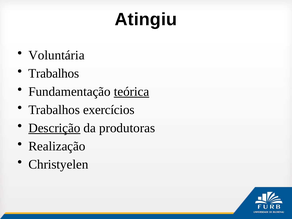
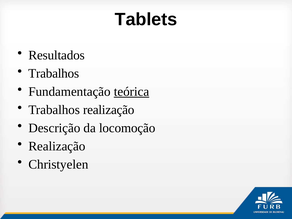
Atingiu: Atingiu -> Tablets (146, 19)
Voluntária: Voluntária -> Resultados (57, 55)
Trabalhos exercícios: exercícios -> realização (109, 110)
Descrição underline: present -> none (54, 128)
produtoras: produtoras -> locomoção (127, 128)
